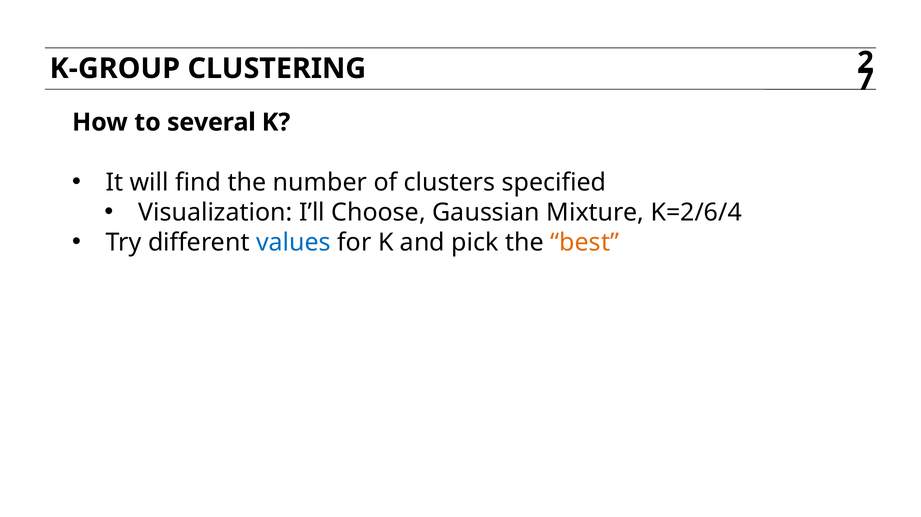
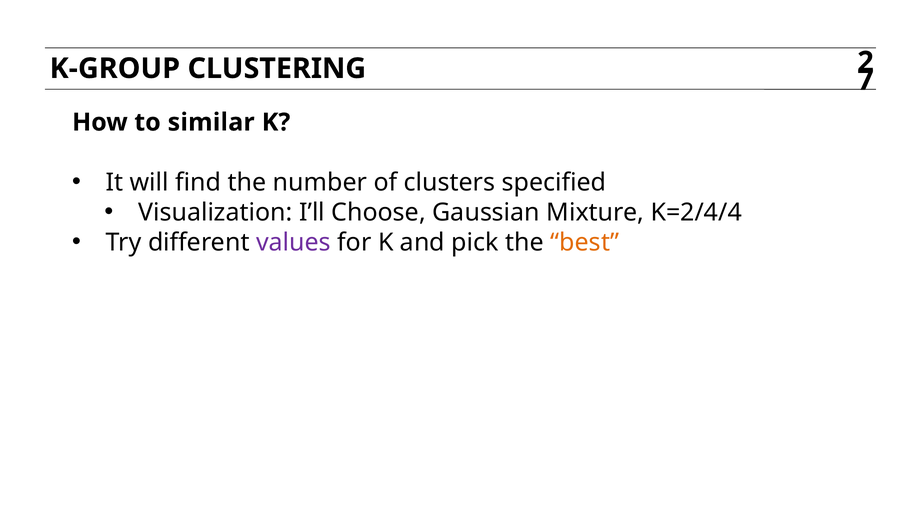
several: several -> similar (211, 122)
K=2/6/4: K=2/6/4 -> K=2/4/4 (696, 212)
values colour: blue -> purple (293, 242)
